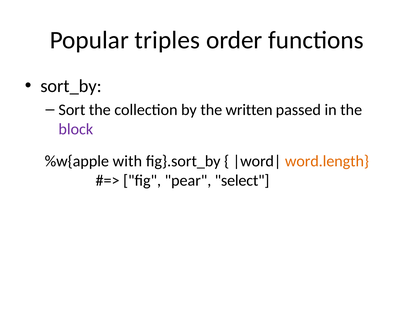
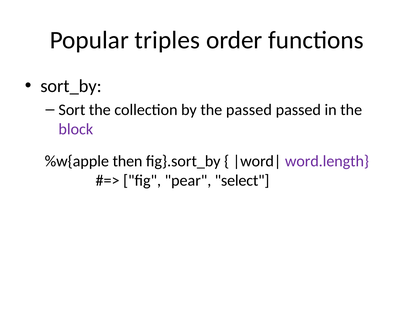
the written: written -> passed (249, 110)
with: with -> then (128, 161)
word.length colour: orange -> purple (327, 161)
